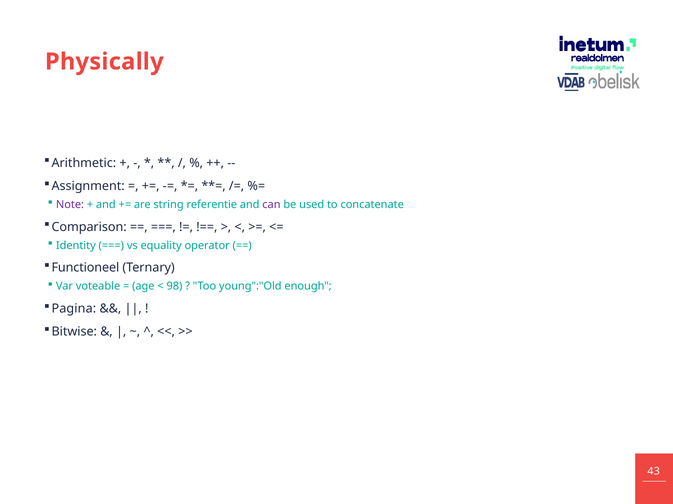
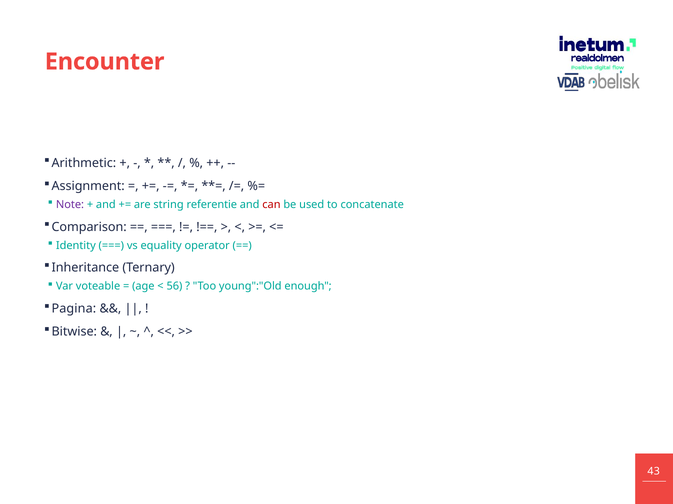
Physically: Physically -> Encounter (105, 62)
can colour: purple -> red (271, 205)
Functioneel: Functioneel -> Inheritance (85, 268)
98: 98 -> 56 (174, 287)
